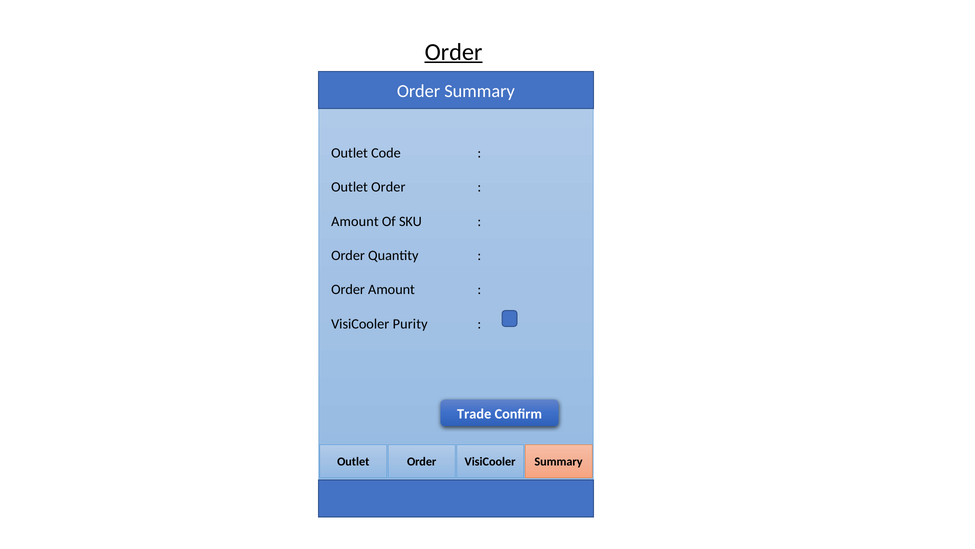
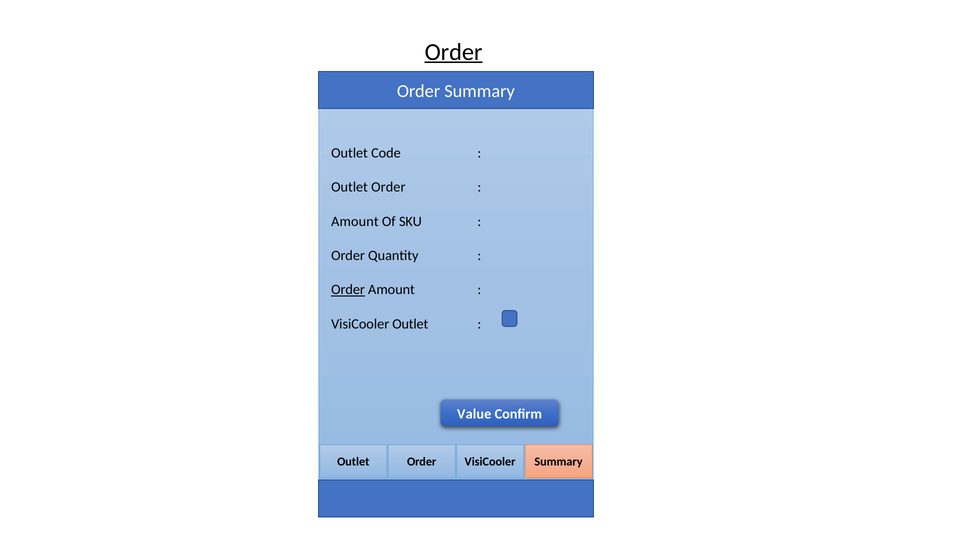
Order underline: none -> present (348, 289)
VisiCooler Purity: Purity -> Outlet (410, 324)
Trade: Trade -> Value (474, 413)
